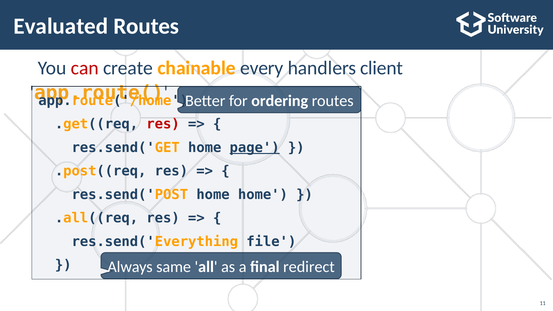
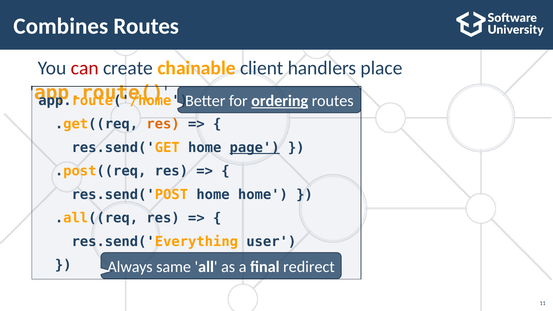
Evaluated: Evaluated -> Combines (61, 26)
every: every -> client (262, 68)
client: client -> place (382, 68)
ordering underline: none -> present (280, 101)
res colour: red -> orange (163, 124)
file: file -> user (271, 242)
